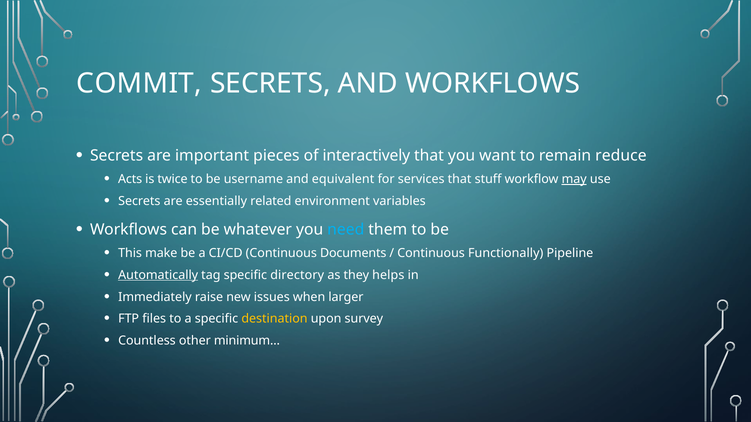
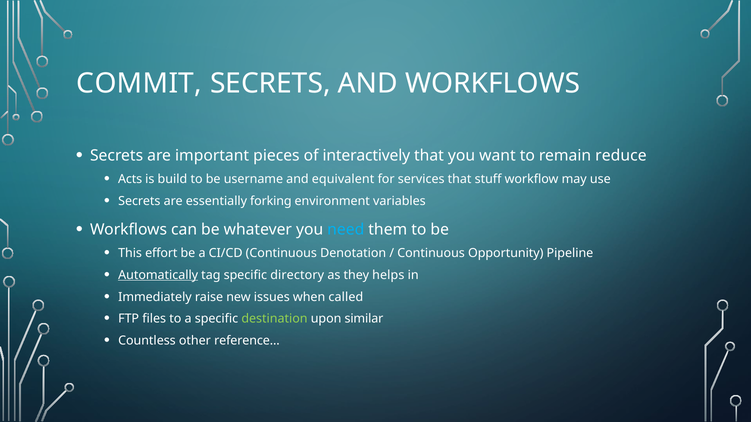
twice: twice -> build (172, 179)
may underline: present -> none (574, 179)
related: related -> forking (271, 201)
make: make -> effort (161, 253)
Documents: Documents -> Denotation (353, 253)
Functionally: Functionally -> Opportunity (506, 253)
larger: larger -> called (346, 297)
destination colour: yellow -> light green (274, 319)
survey: survey -> similar (364, 319)
minimum…: minimum… -> reference… (247, 341)
